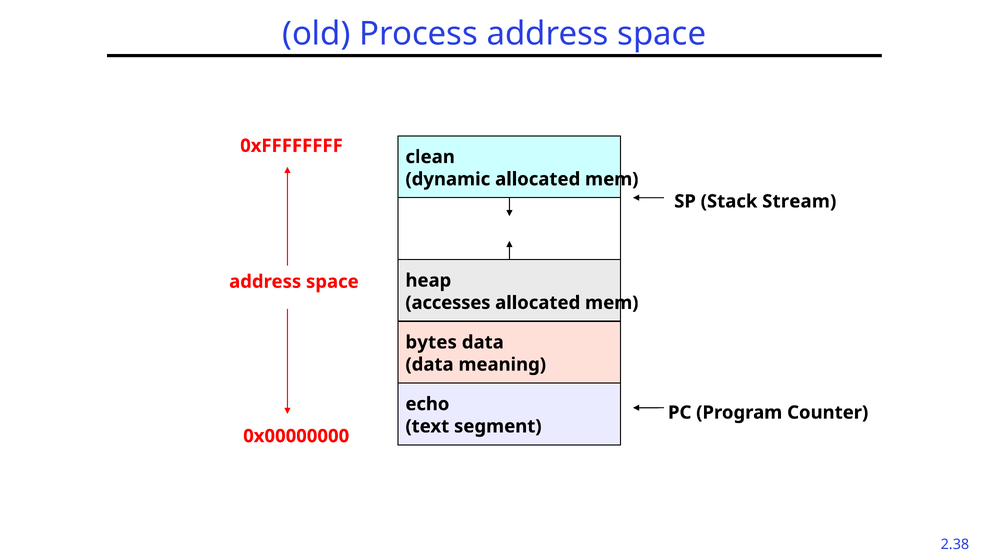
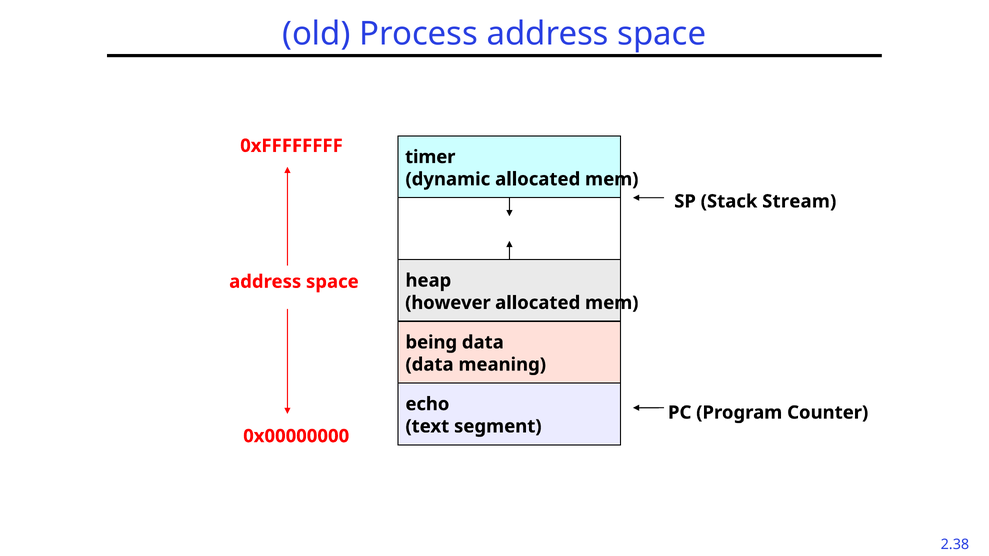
clean: clean -> timer (430, 157)
accesses: accesses -> however (448, 303)
bytes: bytes -> being (431, 342)
